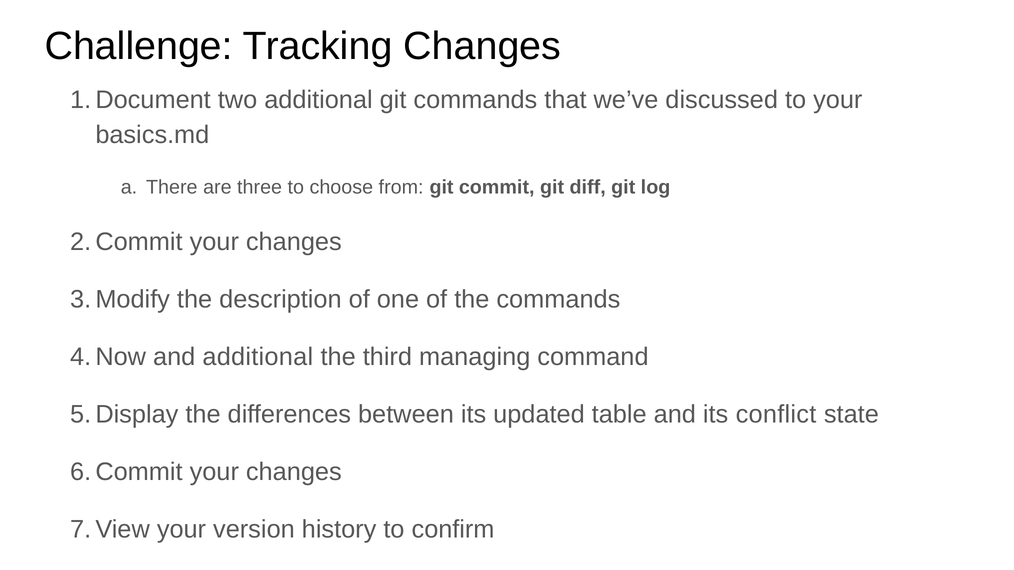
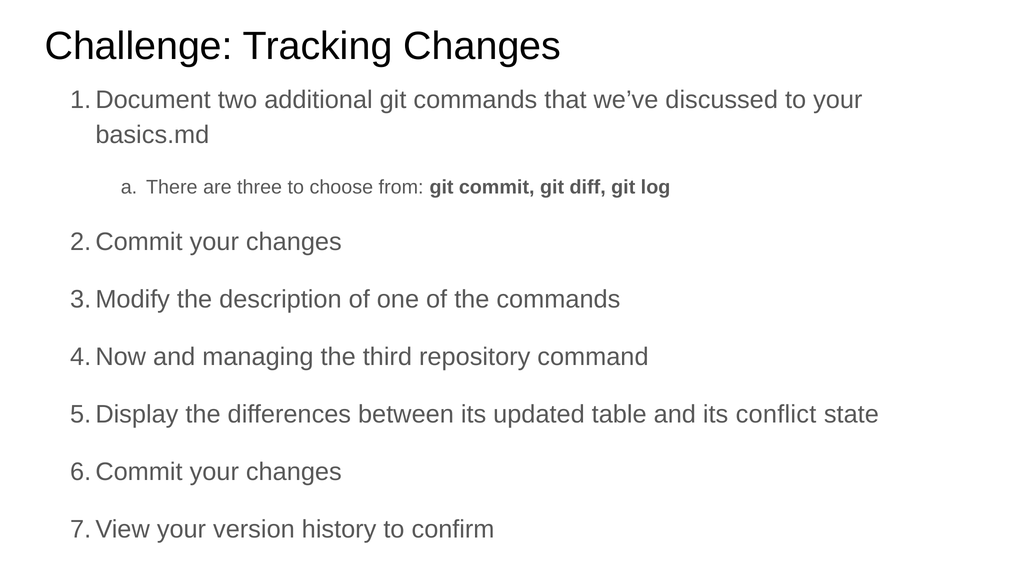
and additional: additional -> managing (258, 357)
managing: managing -> repository (475, 357)
